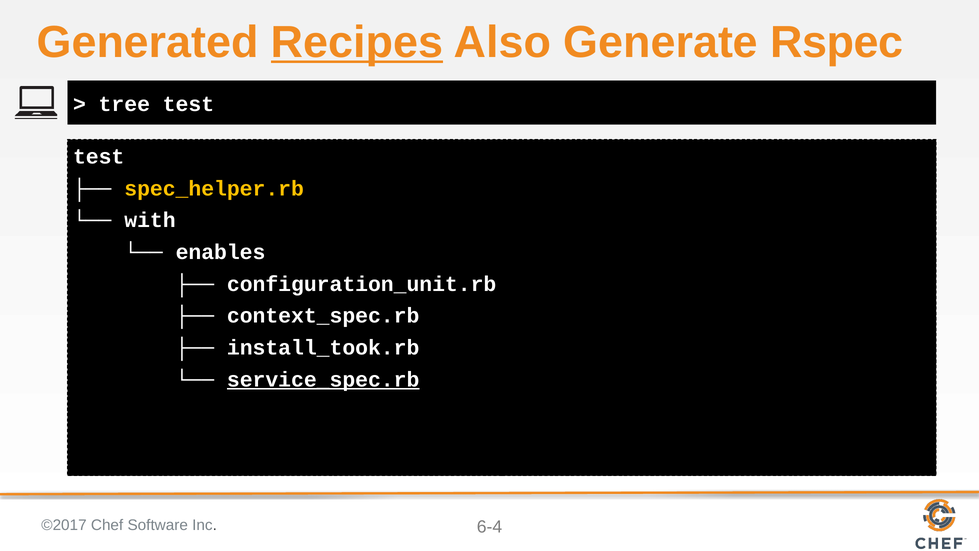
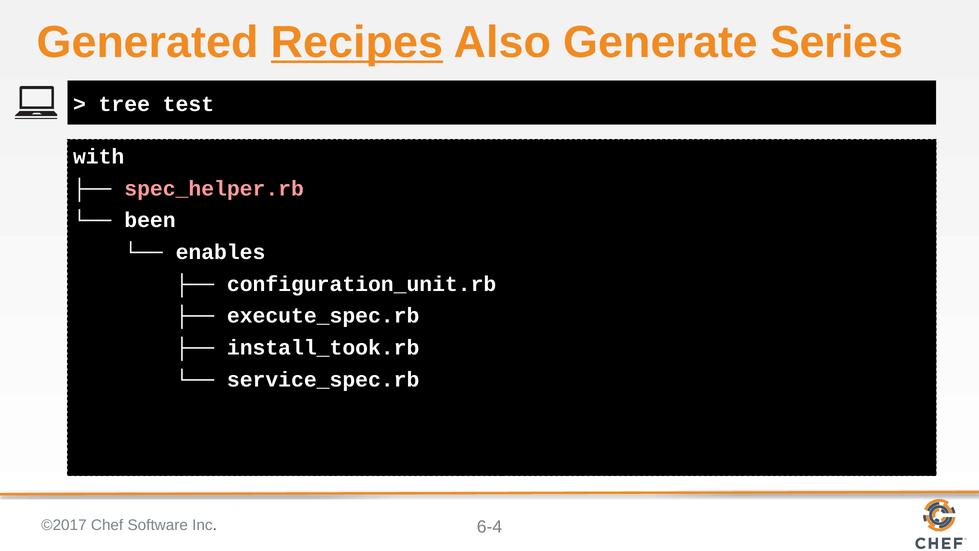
Rspec: Rspec -> Series (837, 42)
test: test -> with (99, 157)
spec_helper.rb colour: yellow -> pink (214, 188)
with: with -> been (150, 220)
context_spec.rb: context_spec.rb -> execute_spec.rb (323, 316)
service_spec.rb underline: present -> none (323, 379)
